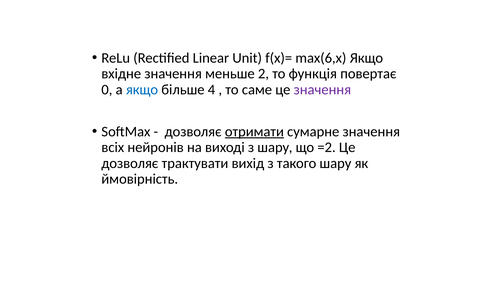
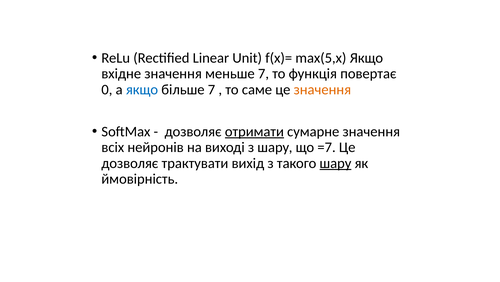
max(6,x: max(6,x -> max(5,x (321, 58)
меньше 2: 2 -> 7 (263, 74)
більше 4: 4 -> 7 (211, 89)
значення colour: purple -> orange (322, 89)
=2: =2 -> =7 (327, 147)
шару underline: none -> present (335, 163)
